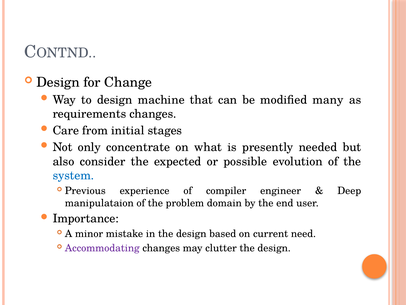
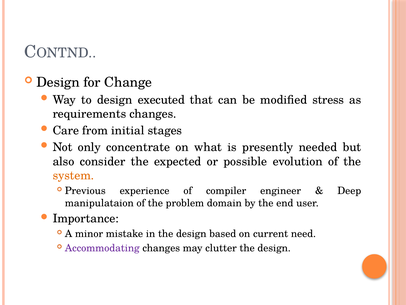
machine: machine -> executed (161, 100)
many: many -> stress (328, 100)
system colour: blue -> orange (73, 175)
